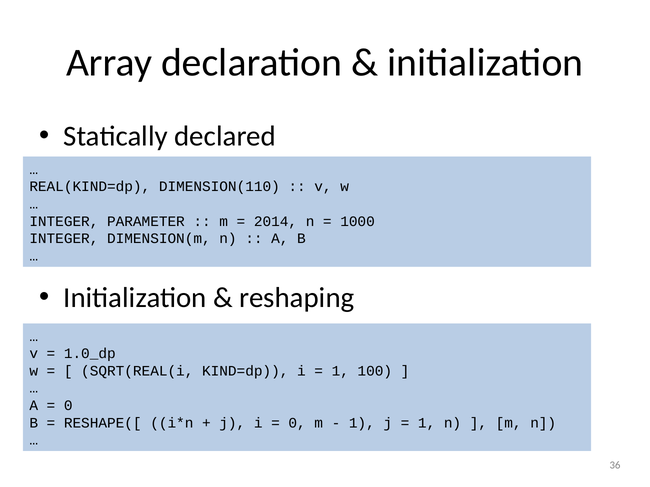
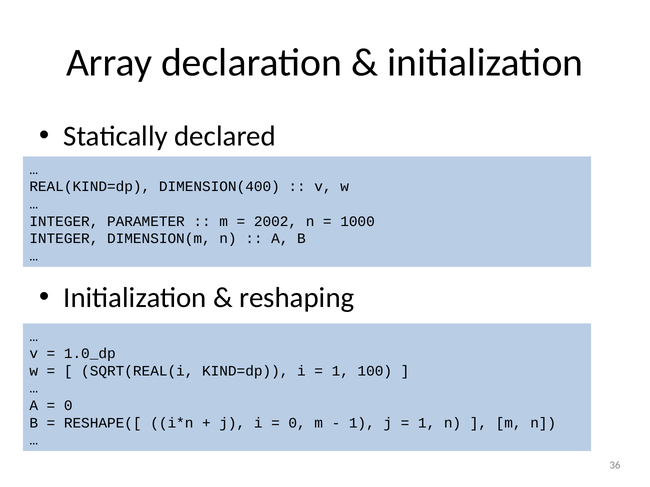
DIMENSION(110: DIMENSION(110 -> DIMENSION(400 (219, 187)
2014: 2014 -> 2002 (276, 222)
